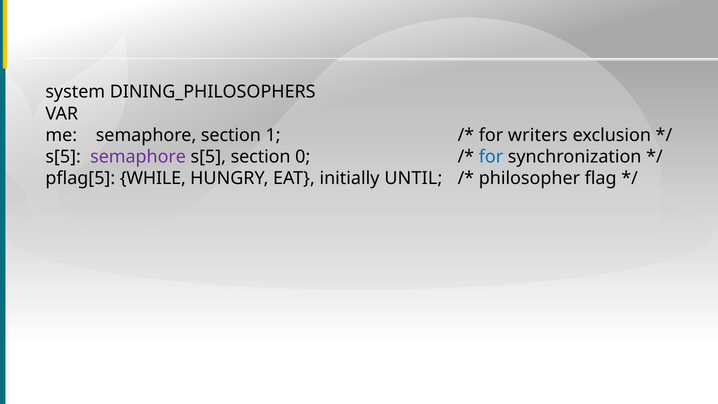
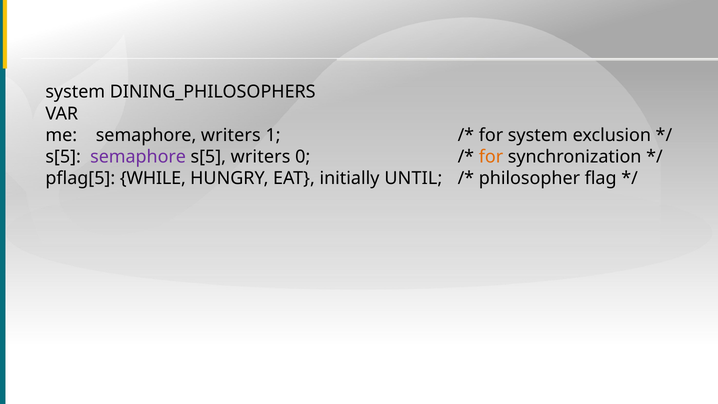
semaphore section: section -> writers (231, 135)
for writers: writers -> system (538, 135)
s[5 section: section -> writers (261, 157)
for colour: blue -> orange (491, 157)
